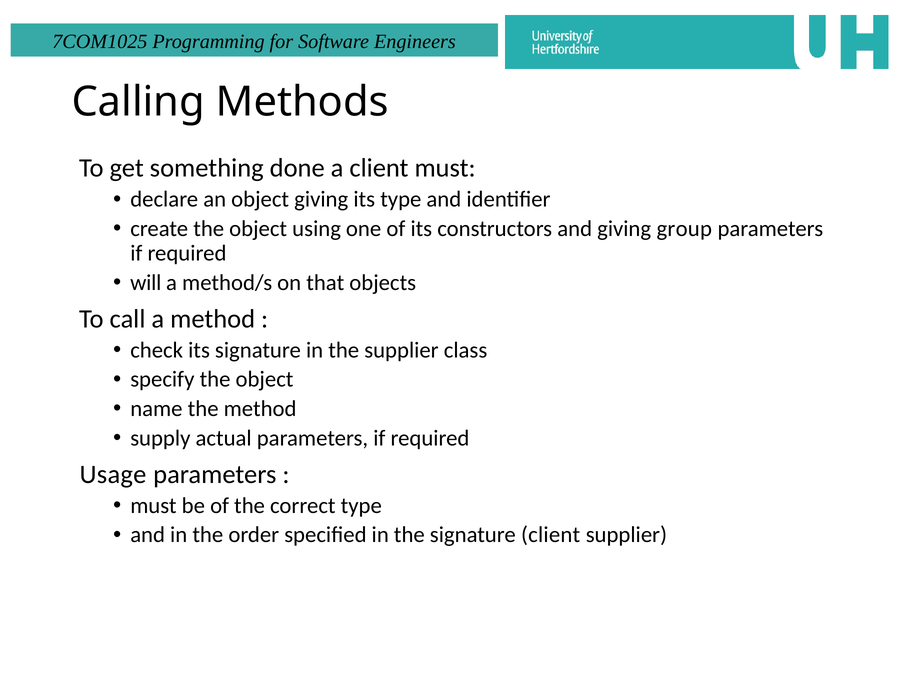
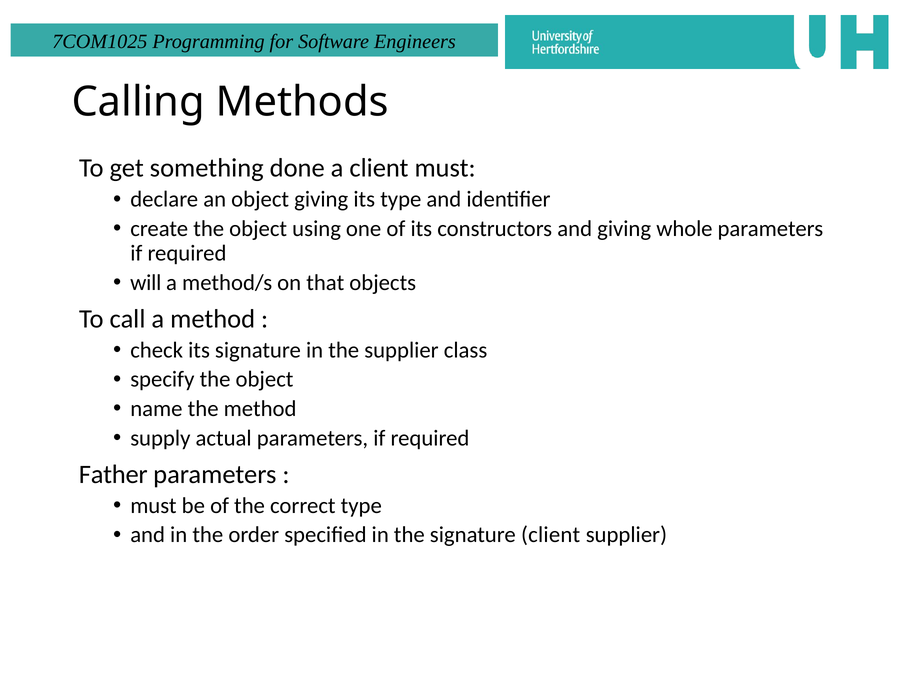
group: group -> whole (684, 229)
Usage: Usage -> Father (113, 474)
